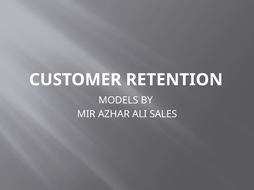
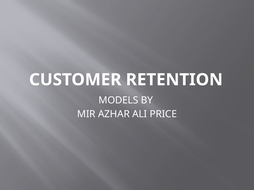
SALES: SALES -> PRICE (163, 114)
